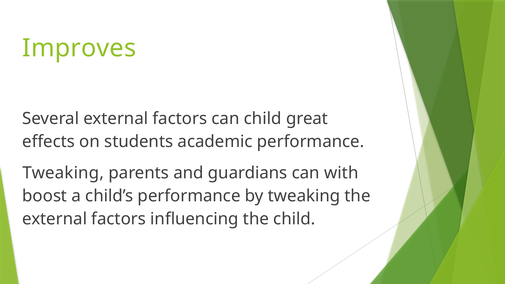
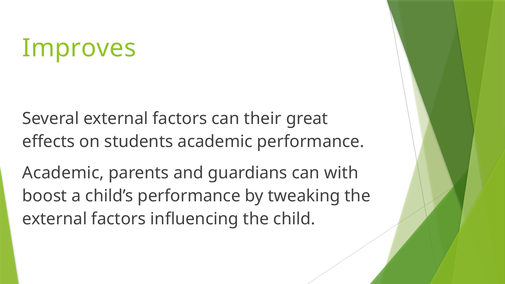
can child: child -> their (263, 119)
Tweaking: Tweaking -> Academic (63, 173)
